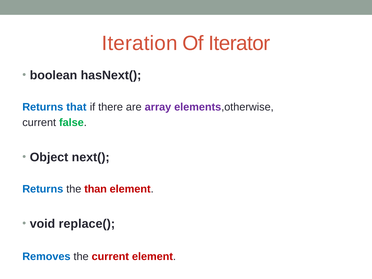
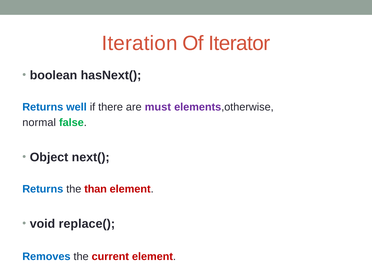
that: that -> well (76, 107)
array: array -> must (158, 107)
current: current -> normal (39, 123)
